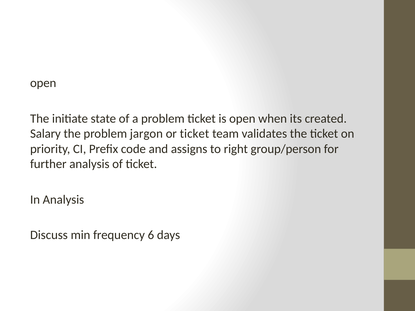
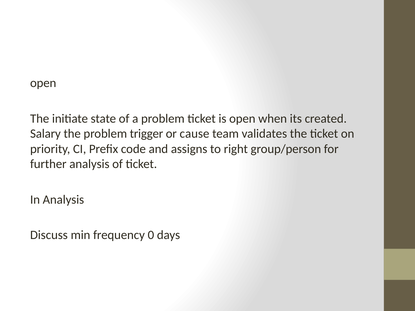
jargon: jargon -> trigger (146, 134)
or ticket: ticket -> cause (195, 134)
6: 6 -> 0 (151, 235)
